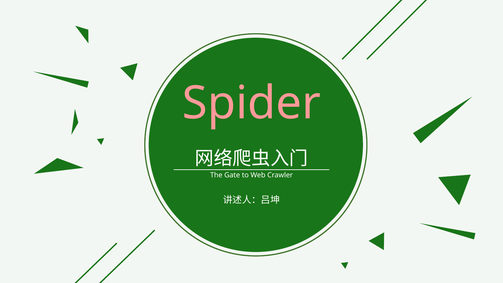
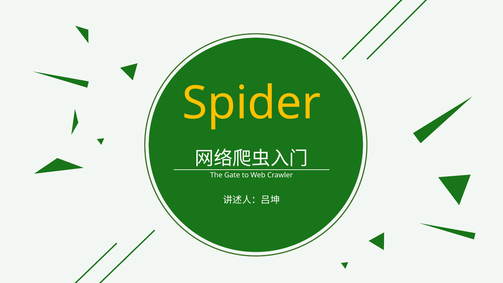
Spider colour: pink -> yellow (251, 103)
